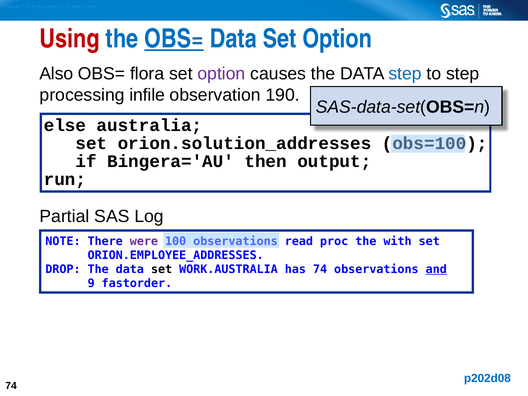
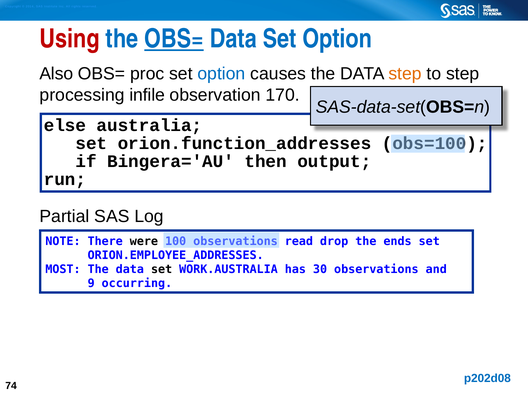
flora: flora -> proc (147, 74)
option colour: purple -> blue (221, 74)
step colour: blue -> orange (405, 74)
190: 190 -> 170 (283, 95)
orion.solution_addresses: orion.solution_addresses -> orion.function_addresses (245, 143)
were colour: purple -> black (144, 241)
proc: proc -> drop (334, 241)
with: with -> ends (398, 241)
DROP: DROP -> MOST (63, 269)
has 74: 74 -> 30 (320, 269)
and underline: present -> none (436, 269)
fastorder: fastorder -> occurring (137, 283)
